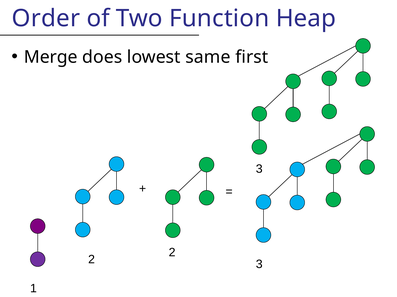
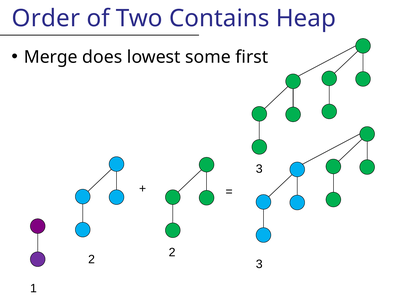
Function: Function -> Contains (219, 18)
same: same -> some (208, 57)
